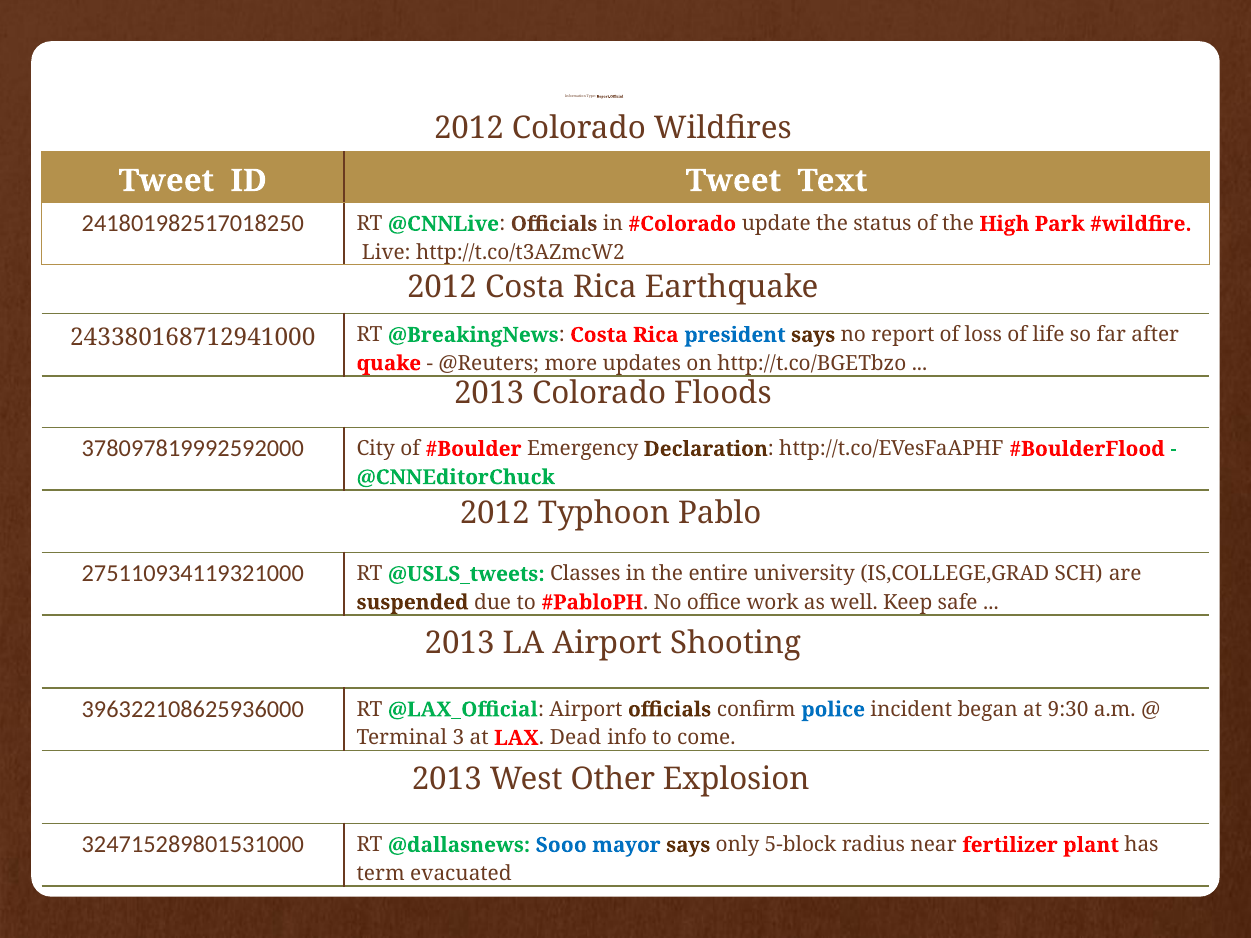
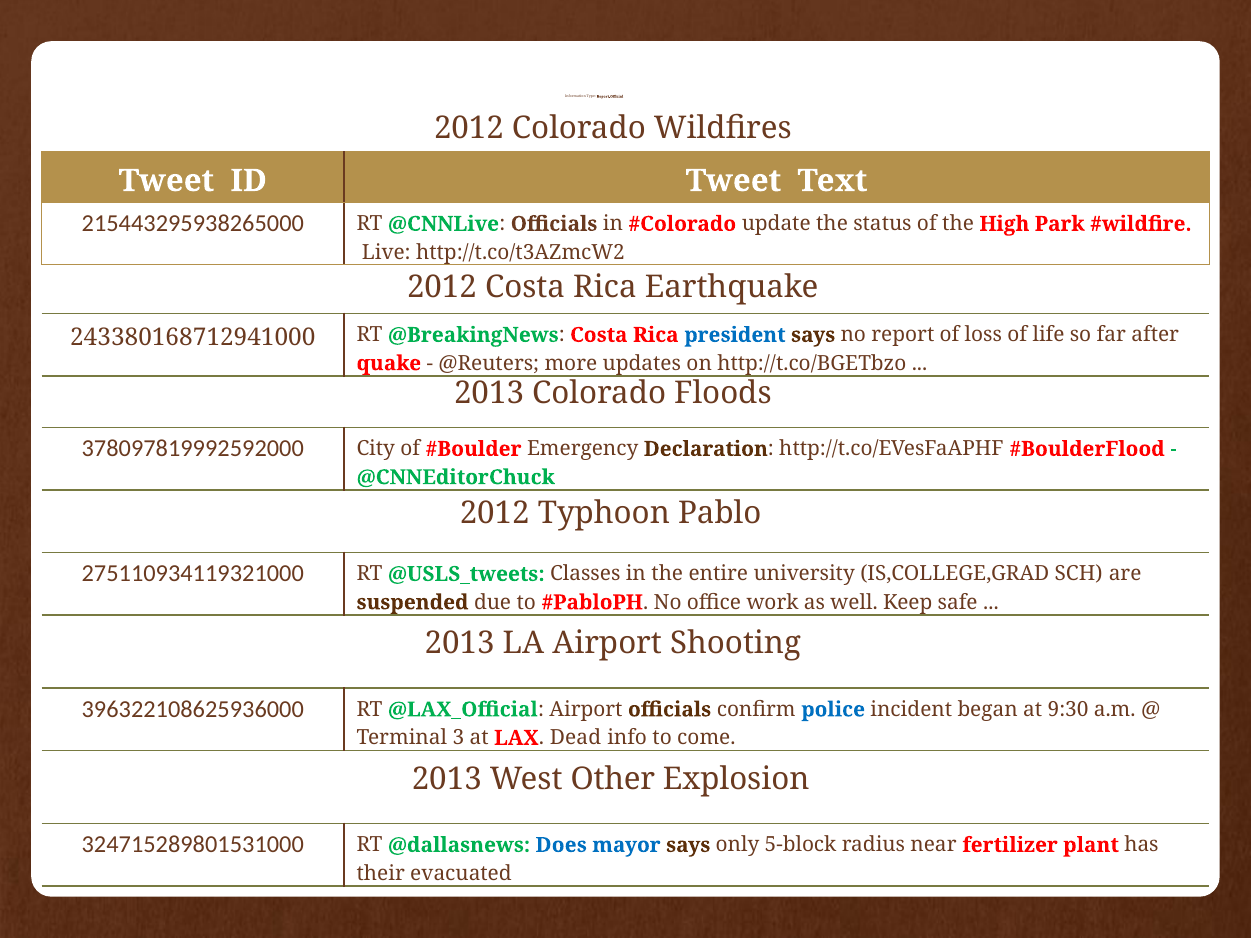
241801982517018250: 241801982517018250 -> 215443295938265000 (193, 224)
Sooo: Sooo -> Does (561, 845)
term: term -> their (381, 874)
